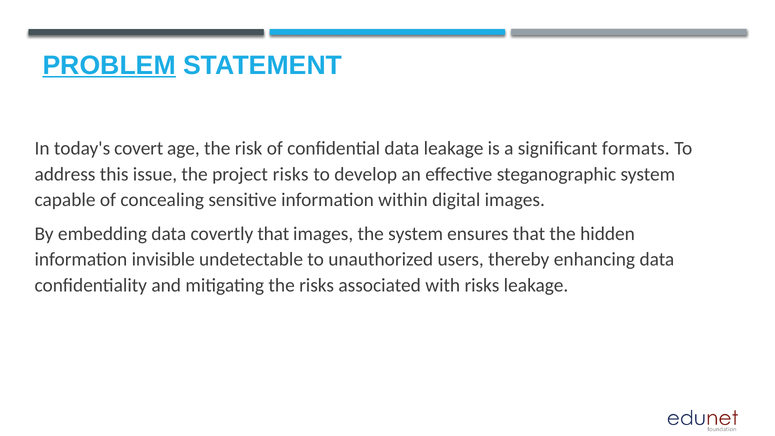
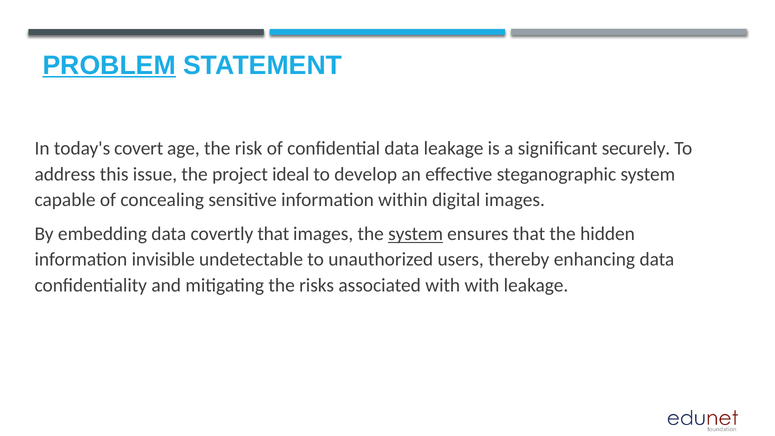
formats: formats -> securely (636, 149)
project risks: risks -> ideal (291, 174)
system underline: none -> present (416, 234)
with risks: risks -> with (482, 285)
